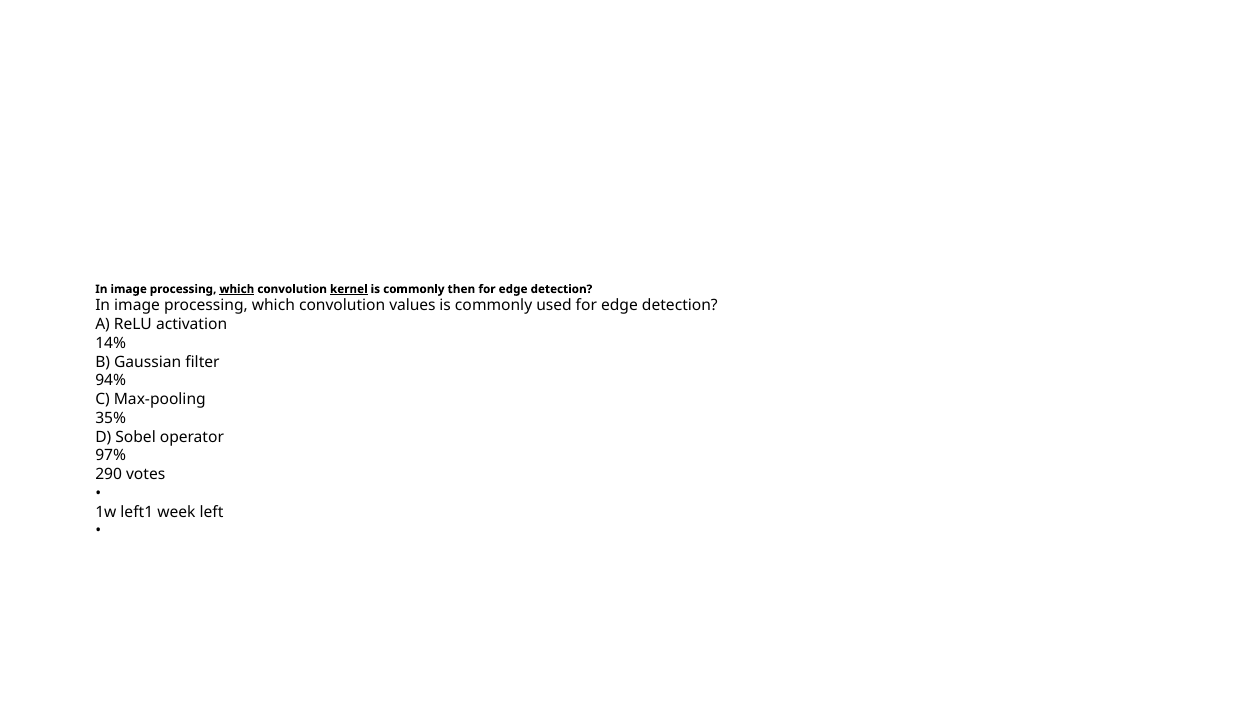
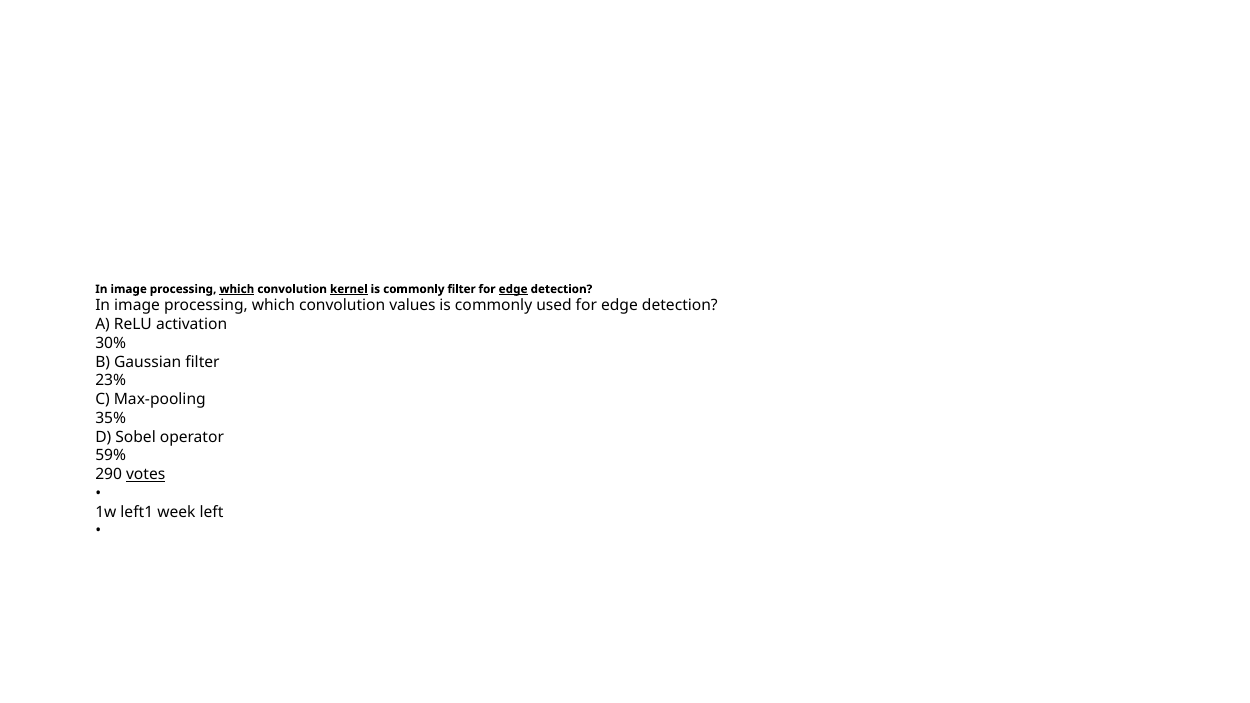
commonly then: then -> filter (462, 289)
edge underline: none -> present (513, 289)
14%: 14% -> 30% (111, 343)
94%: 94% -> 23% (111, 381)
97%: 97% -> 59% (111, 456)
votes underline: none -> present (146, 475)
